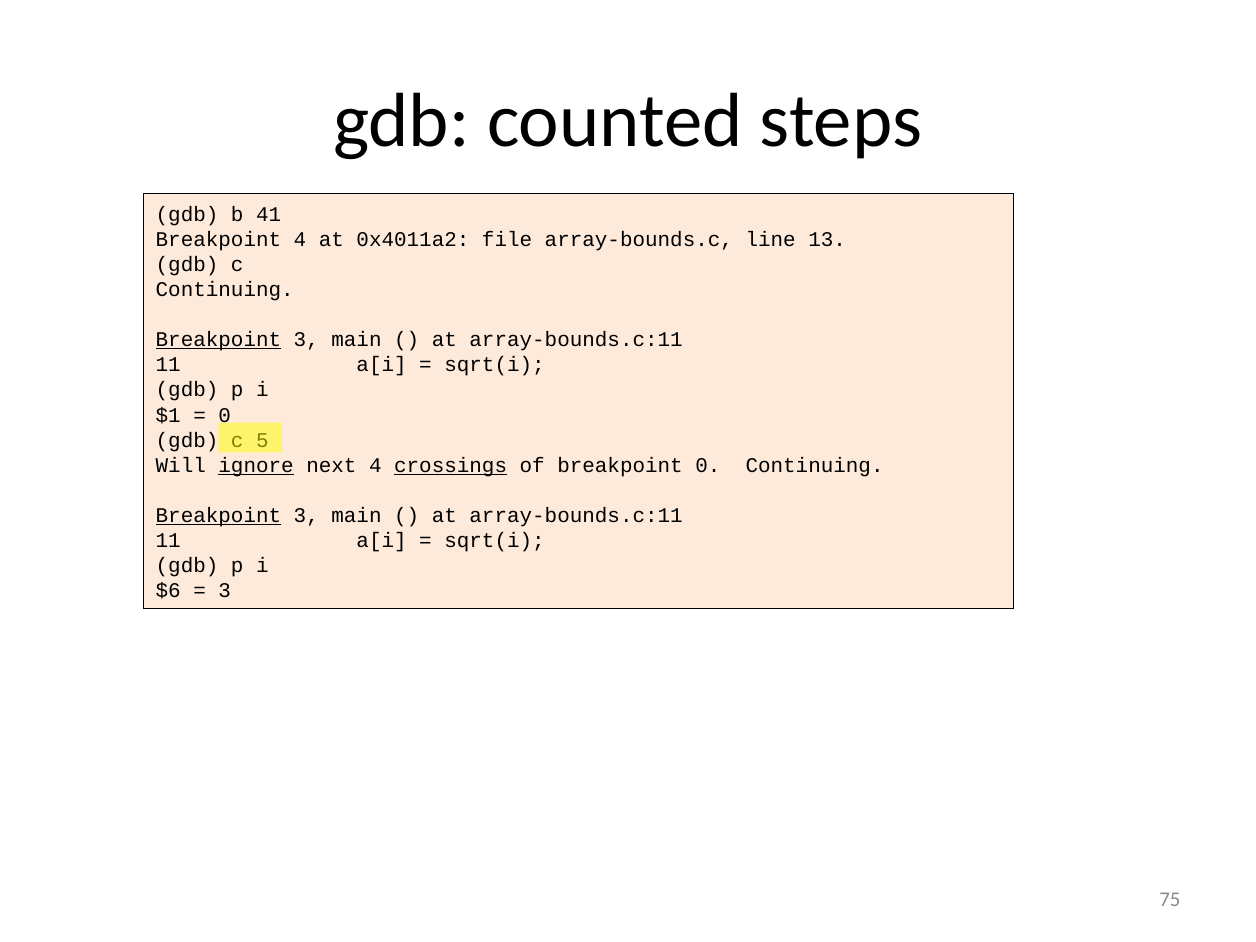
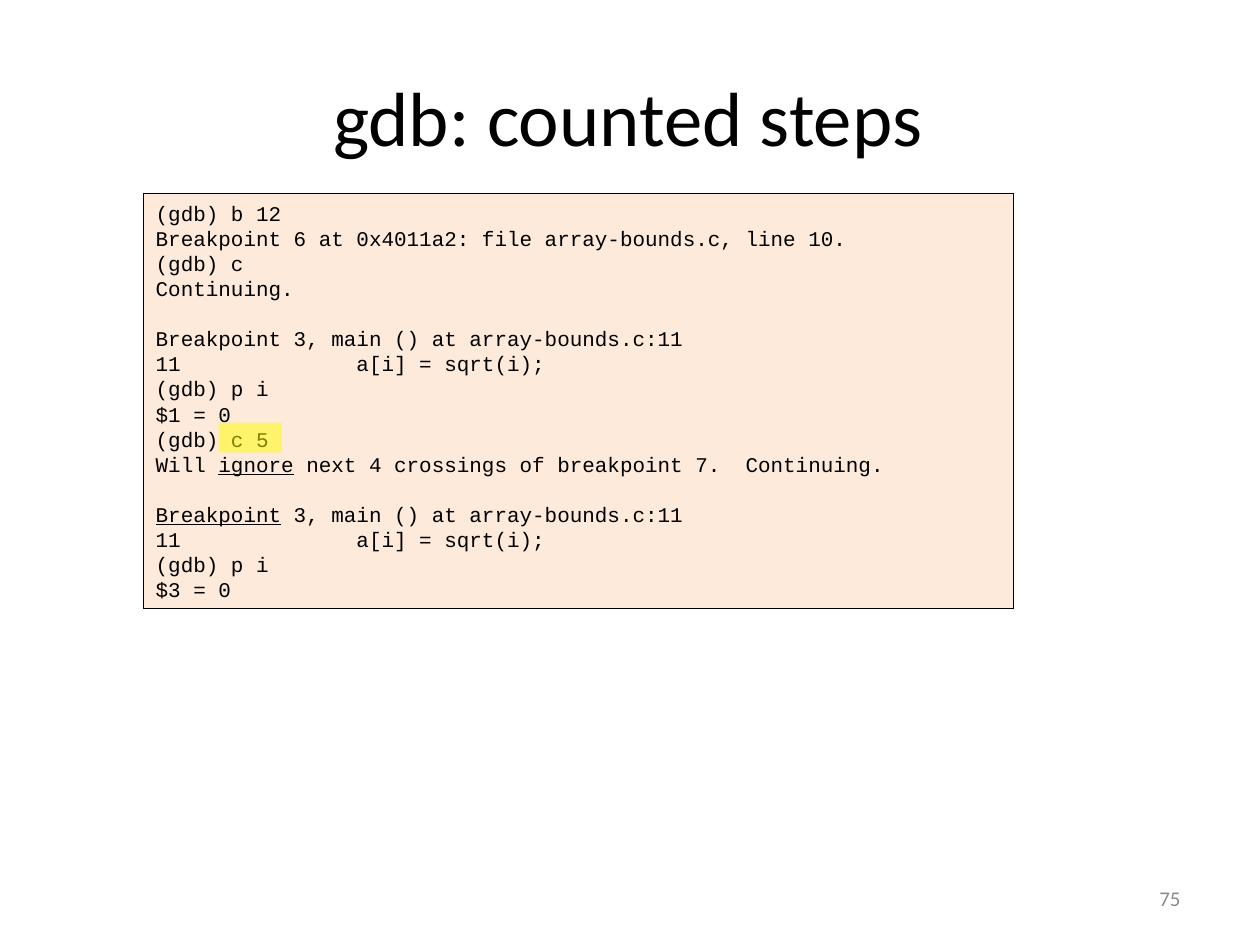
41: 41 -> 12 (269, 214)
Breakpoint 4: 4 -> 6 (300, 239)
13: 13 -> 10 (827, 239)
Breakpoint underline: present -> none (218, 340)
crossings underline: present -> none (451, 465)
breakpoint 0: 0 -> 7 (708, 465)
$6: $6 -> $3 (168, 591)
3: 3 -> 0 (225, 591)
